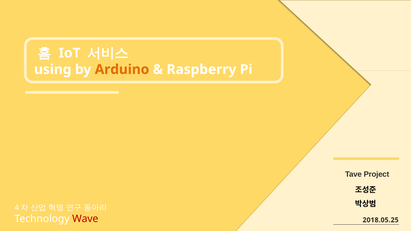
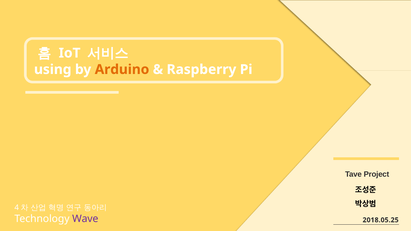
Wave colour: red -> purple (85, 219)
